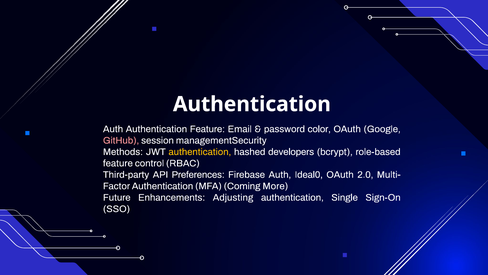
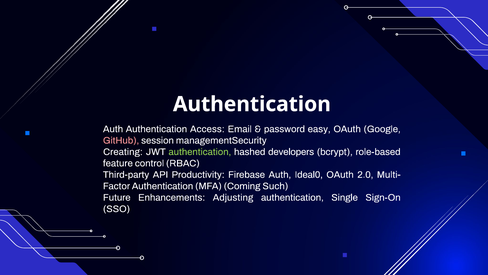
Authentication Feature: Feature -> Access (207, 129)
color: color -> easy (319, 129)
Methods: Methods -> Creating (123, 152)
authentication colour: yellow -> light green (200, 152)
Preferences: Preferences -> Productivity (198, 174)
More: More -> Such (275, 186)
